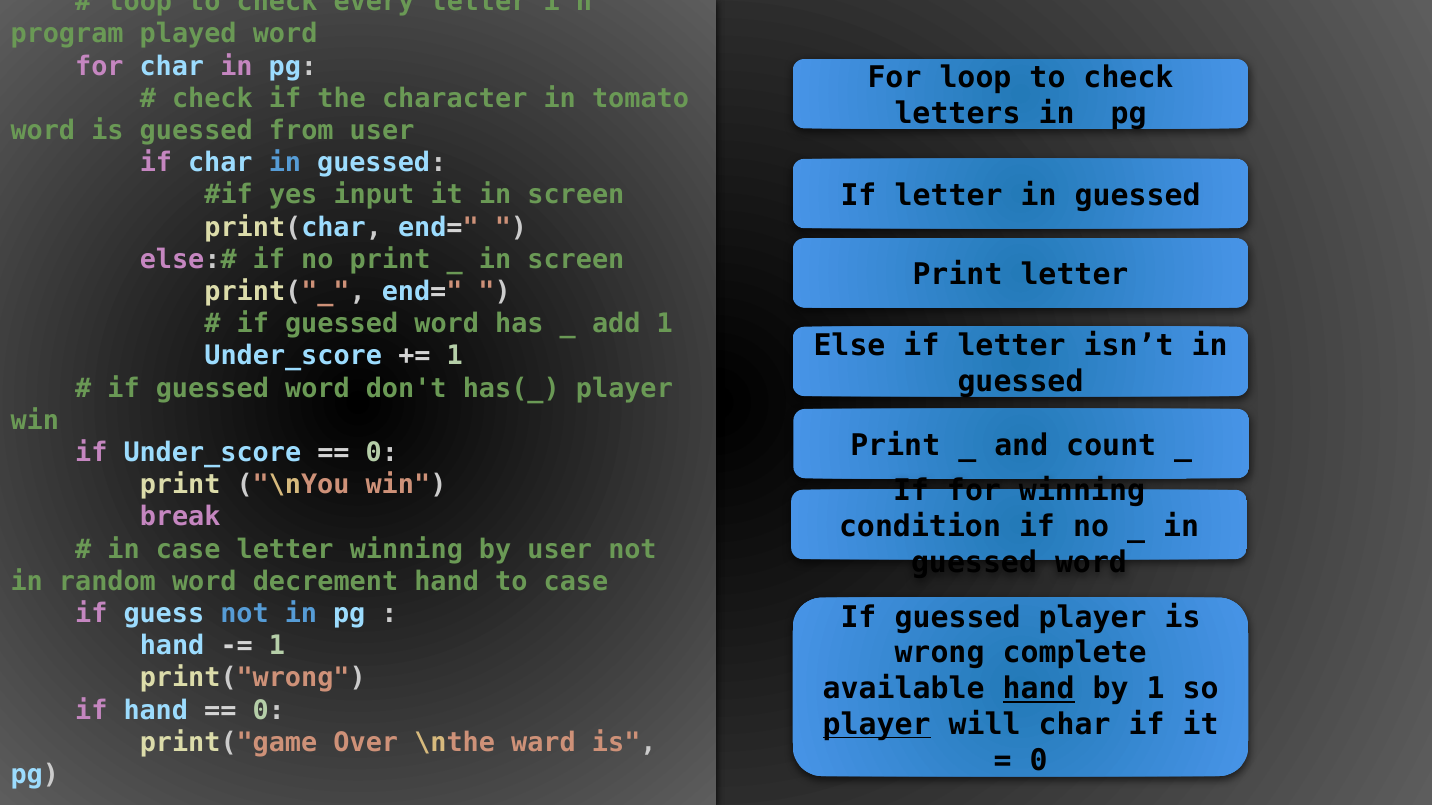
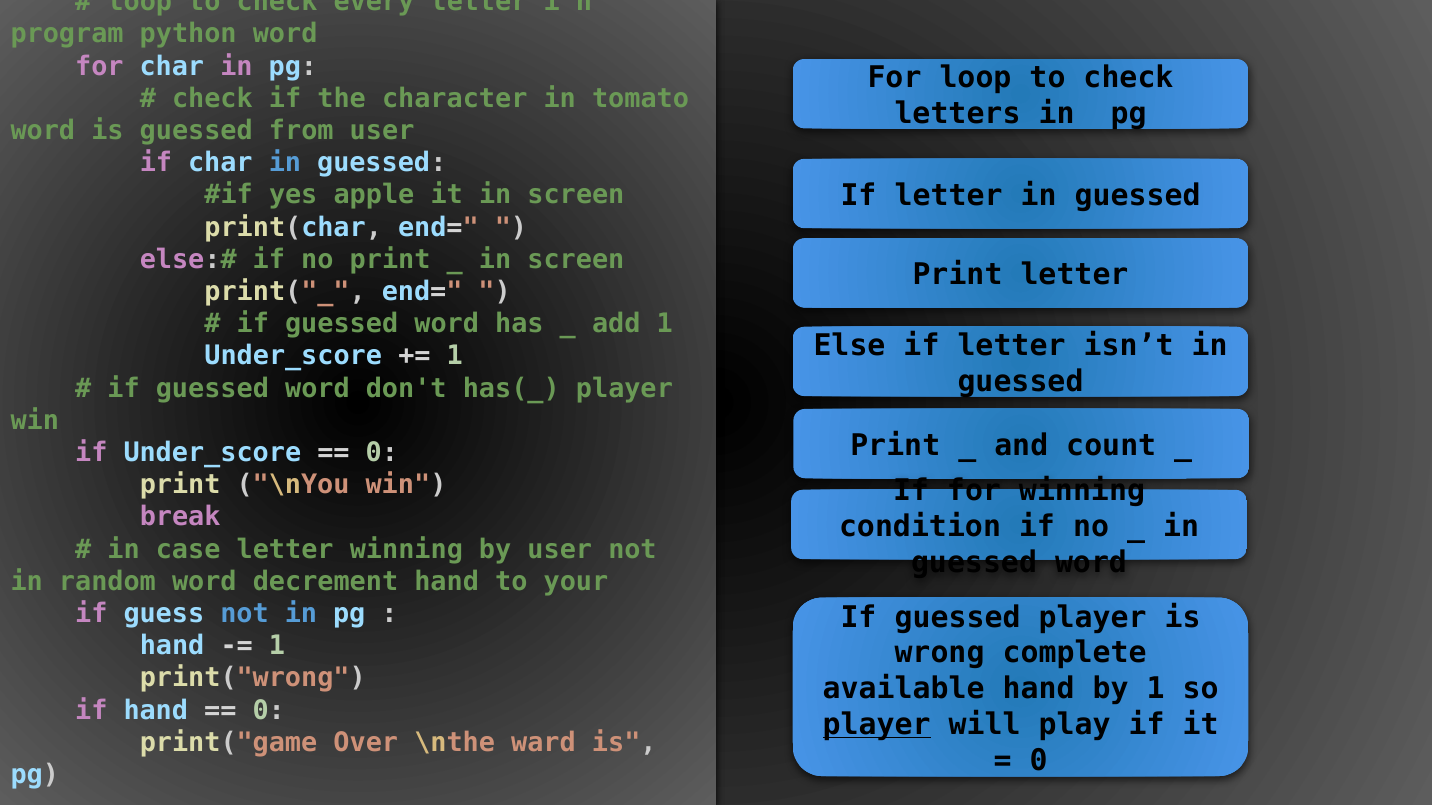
played: played -> python (188, 34)
input: input -> apple (374, 195)
to case: case -> your (576, 582)
hand underline: present -> none (1039, 689)
will char: char -> play (1075, 725)
